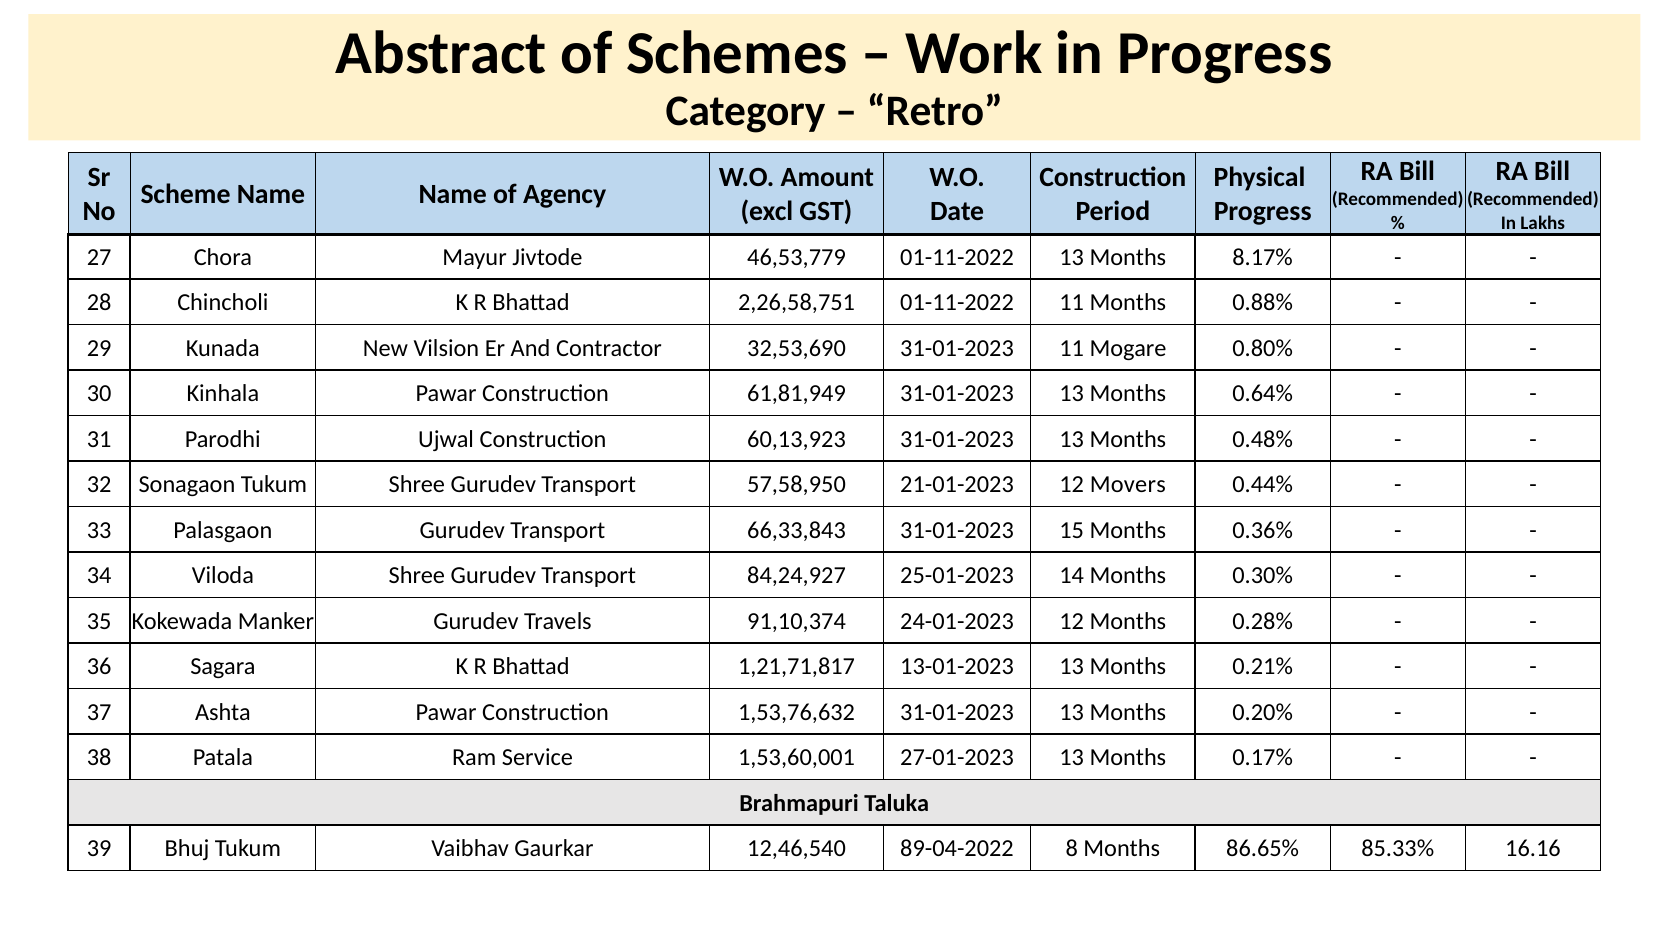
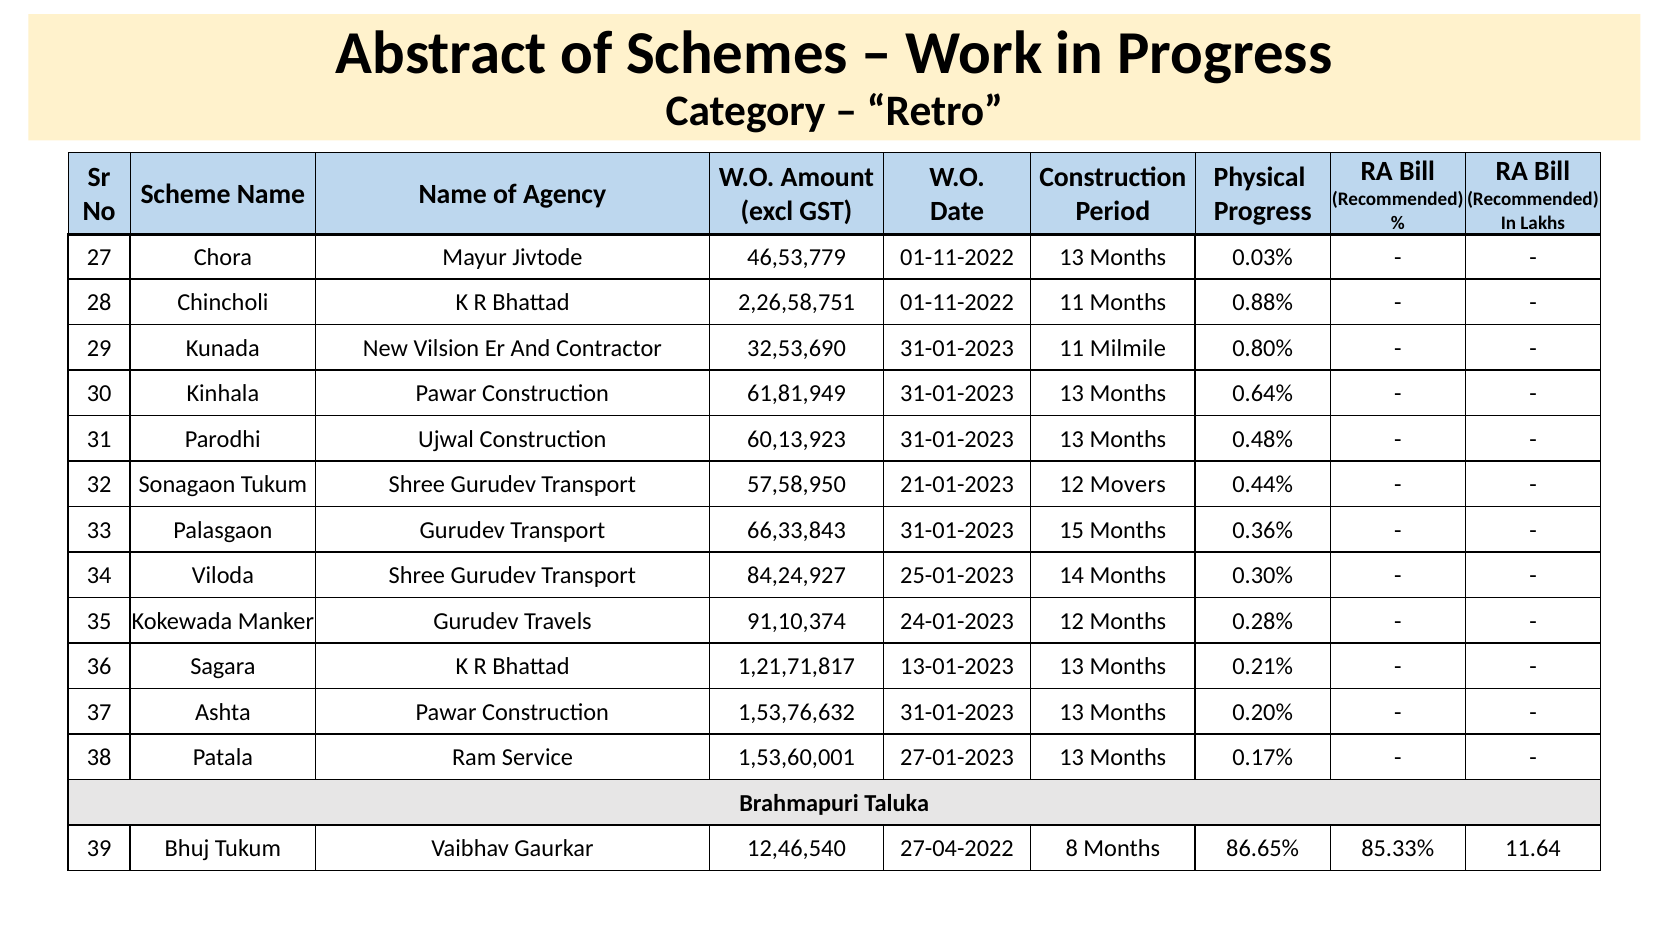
8.17%: 8.17% -> 0.03% (1263, 257)
Mogare: Mogare -> Milmile (1128, 348)
89-04-2022: 89-04-2022 -> 27-04-2022 (957, 849)
16.16: 16.16 -> 11.64 (1533, 849)
